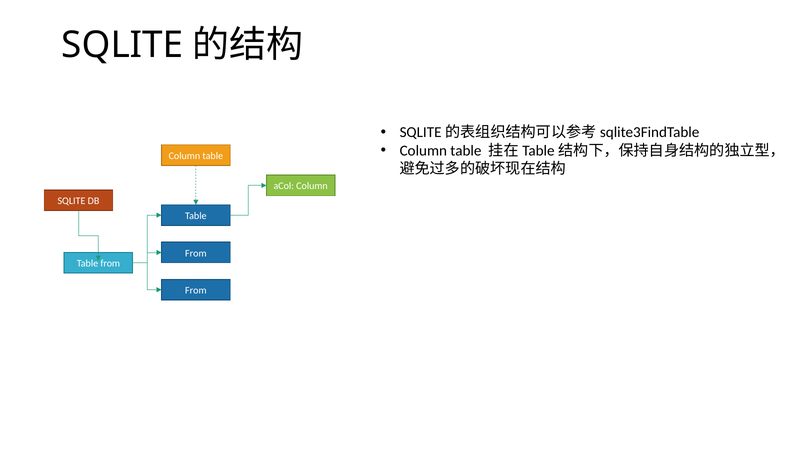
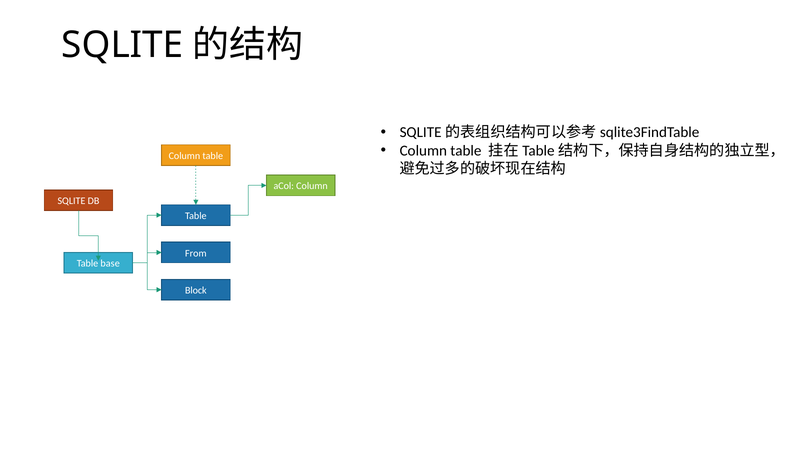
from: from -> base (110, 263)
From: From -> Block (196, 290)
